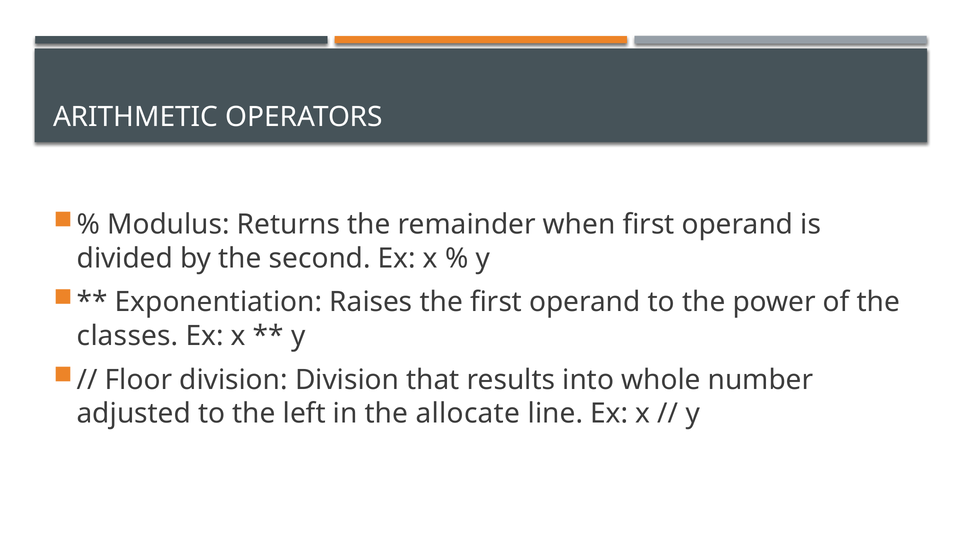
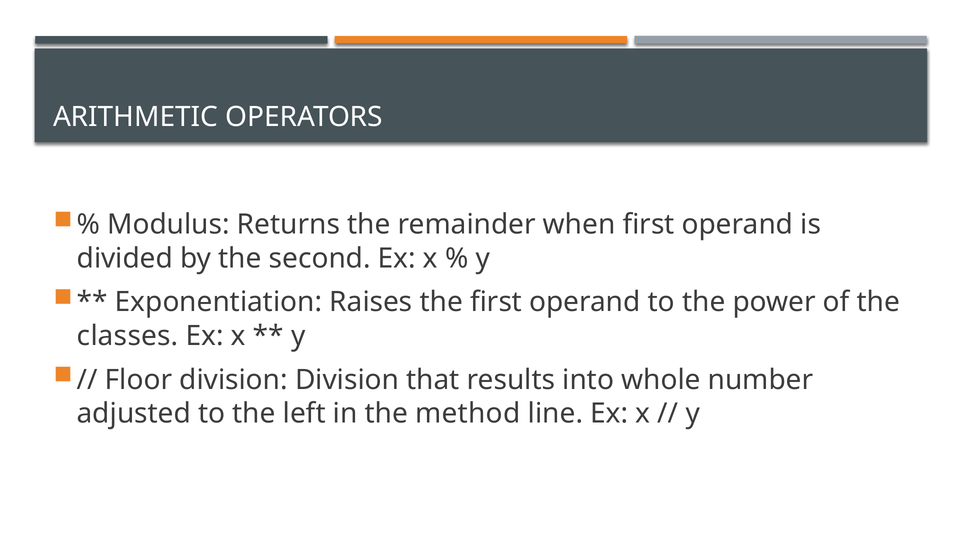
allocate: allocate -> method (468, 413)
